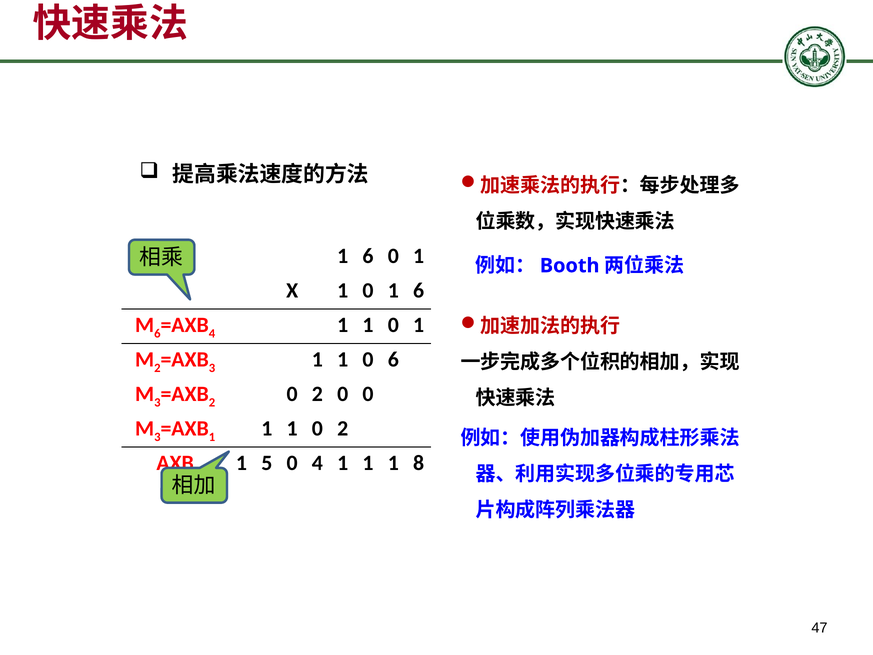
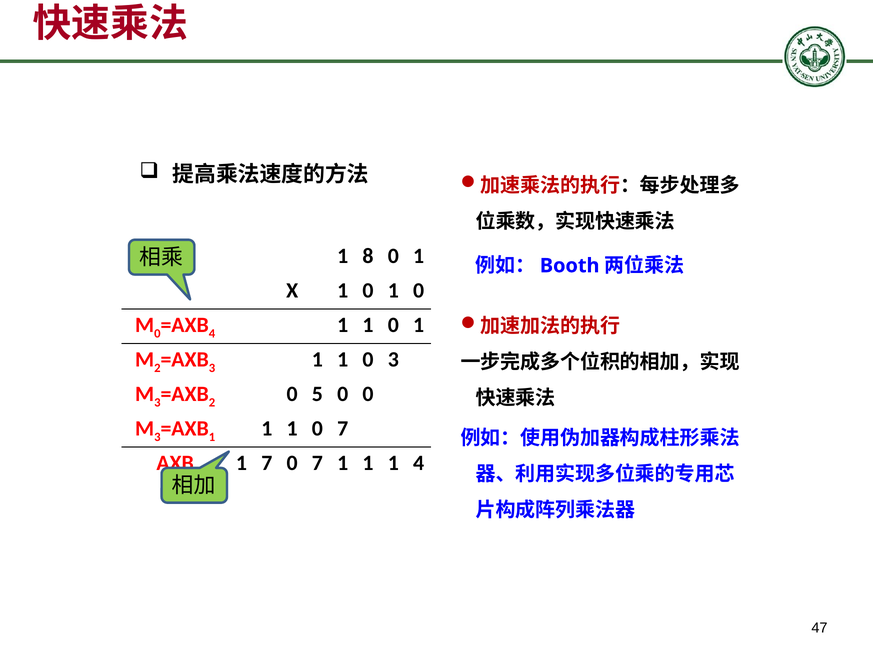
6: 6 -> 8 (368, 256)
0 1 6: 6 -> 0 (419, 290)
6: 6 -> 0 (157, 333)
0 6: 6 -> 3 (393, 359)
2: 2 -> 5 (317, 394)
1 0 2: 2 -> 7 (343, 428)
1 5: 5 -> 7 (267, 463)
4: 4 -> 7 (317, 463)
1 8: 8 -> 4 (419, 463)
